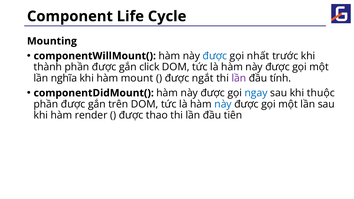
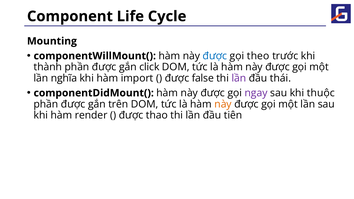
nhất: nhất -> theo (258, 56)
mount: mount -> import (137, 78)
ngắt: ngắt -> false (203, 78)
tính: tính -> thái (280, 78)
ngay colour: blue -> purple (256, 93)
này colour: blue -> orange (223, 104)
